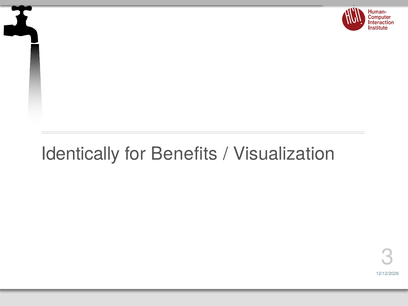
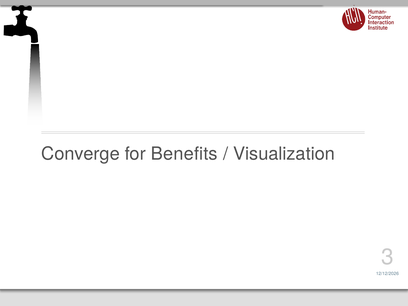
Identically: Identically -> Converge (81, 154)
